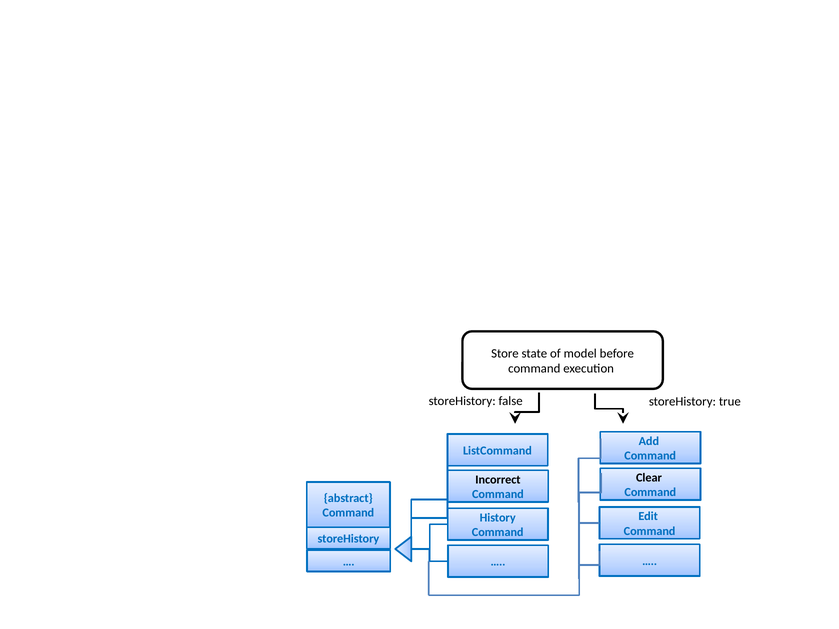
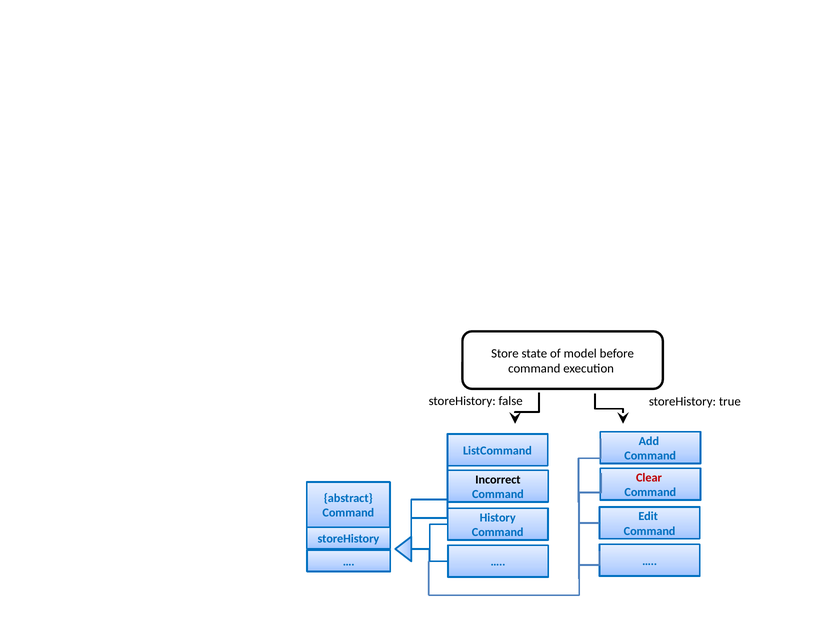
Clear colour: black -> red (649, 478)
